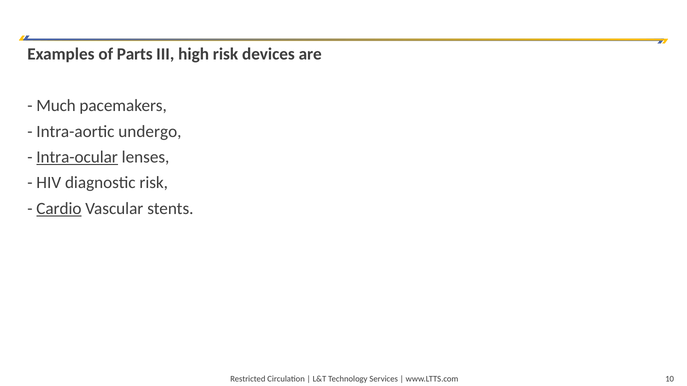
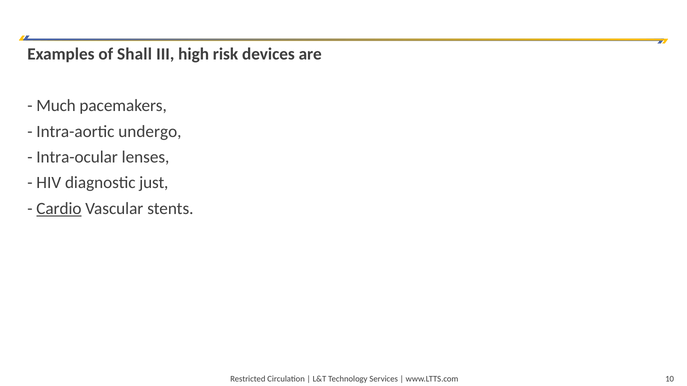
Parts: Parts -> Shall (135, 54)
Intra-ocular underline: present -> none (77, 157)
diagnostic risk: risk -> just (154, 183)
